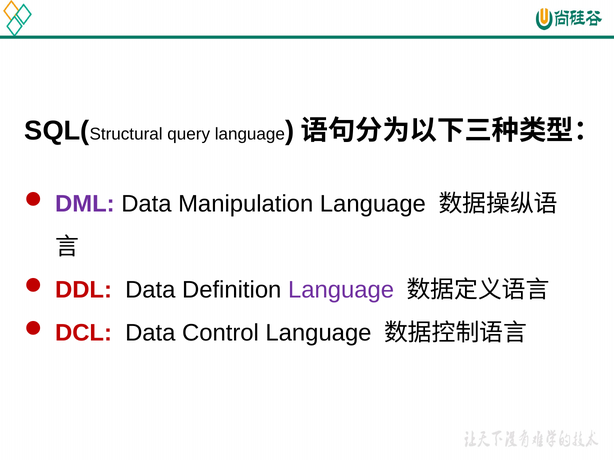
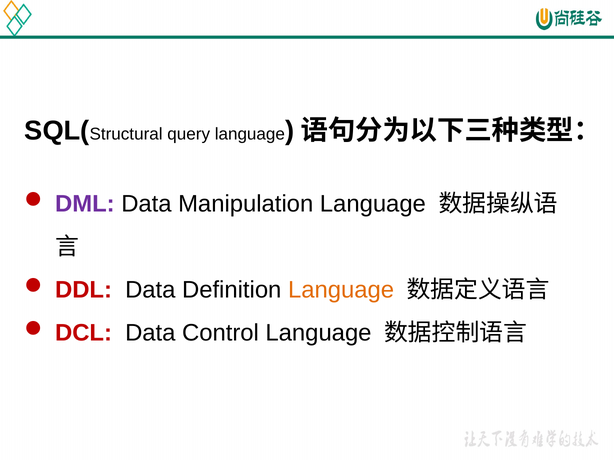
Language colour: purple -> orange (341, 290)
